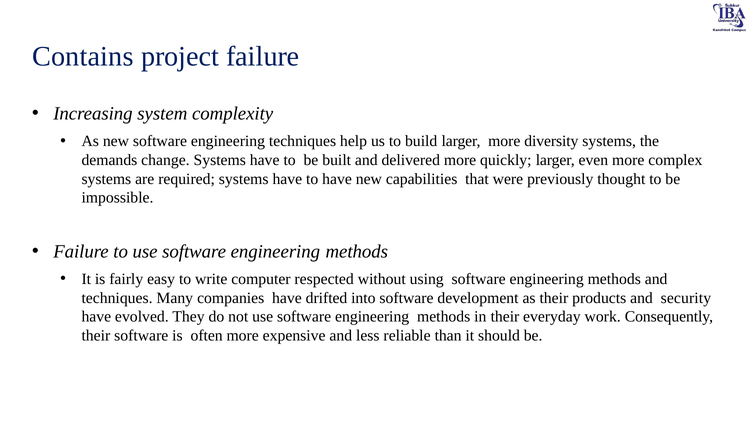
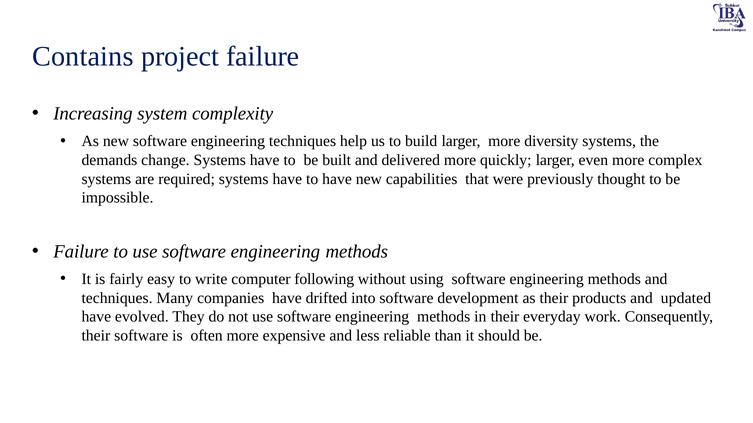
respected: respected -> following (324, 279)
security: security -> updated (686, 298)
